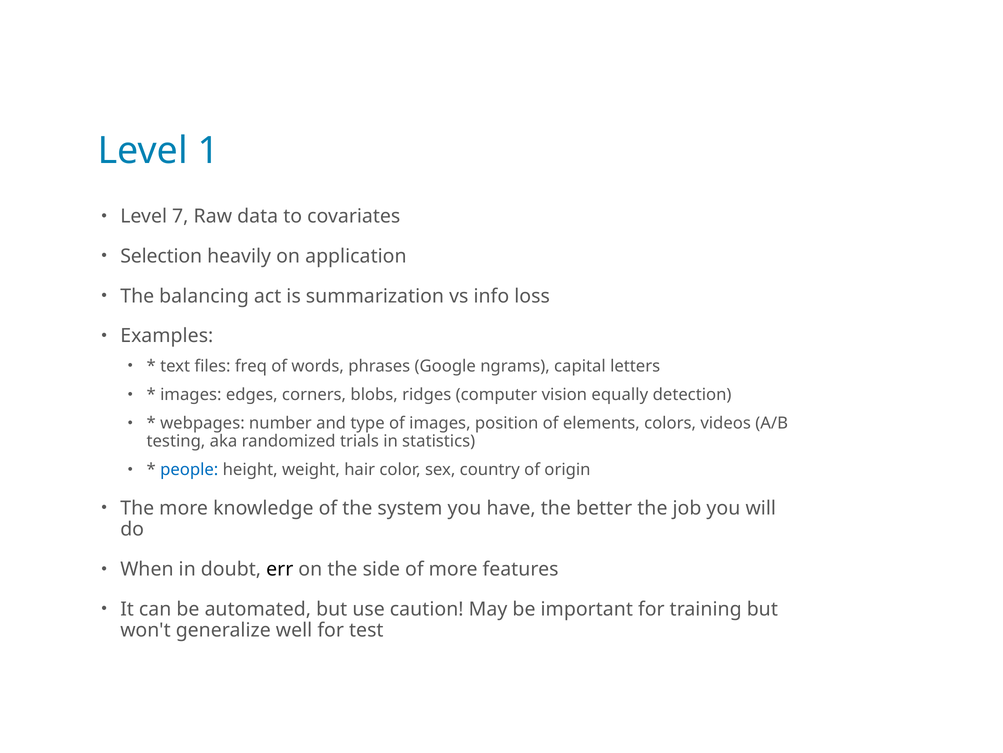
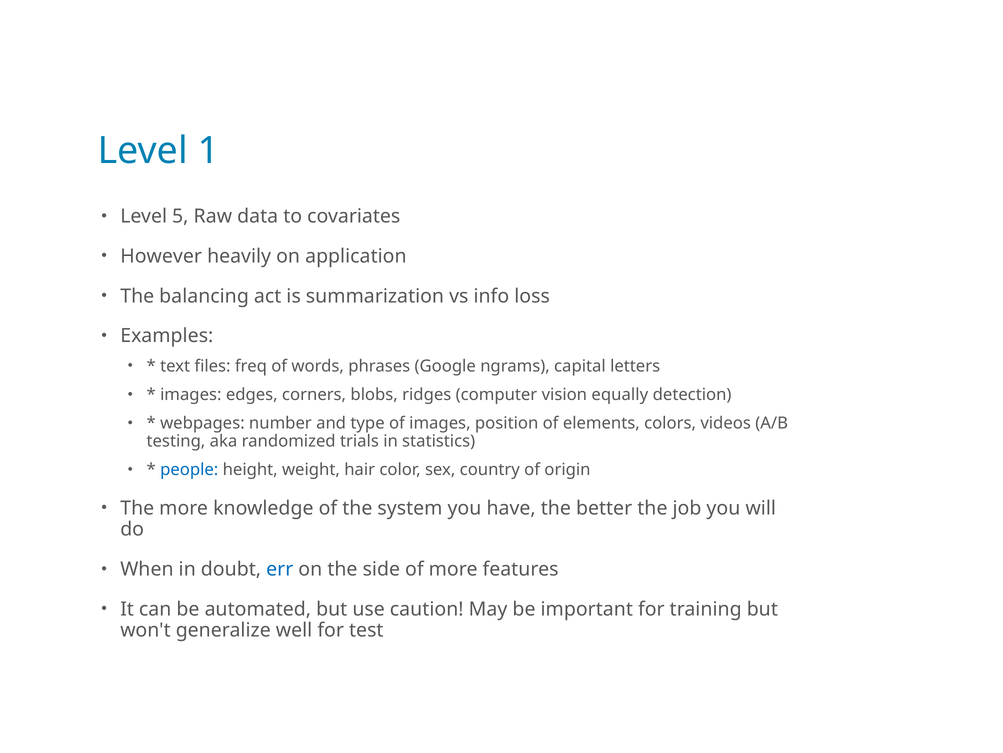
7: 7 -> 5 (180, 216)
Selection: Selection -> However (161, 256)
err colour: black -> blue (280, 569)
